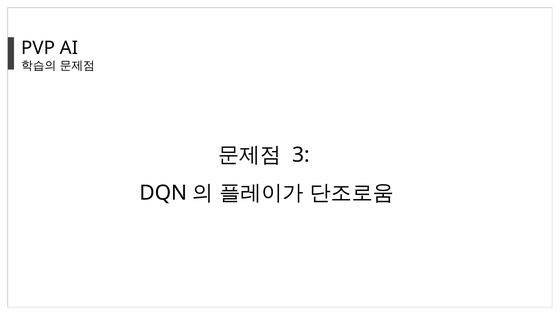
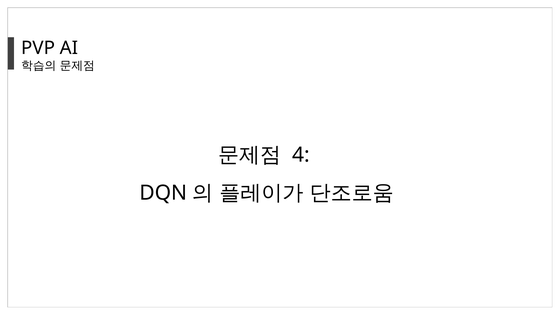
3: 3 -> 4 (301, 155)
